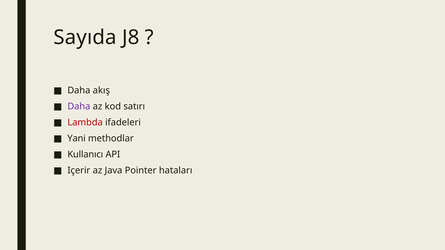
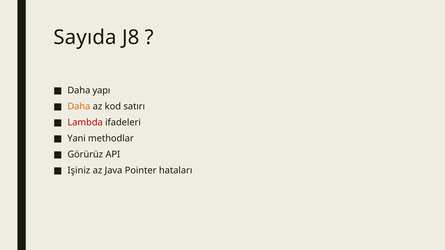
akış: akış -> yapı (101, 90)
Daha colour: purple -> orange (79, 106)
Kullanıcı: Kullanıcı -> Görürüz (85, 155)
Içerir: Içerir -> Işiniz (79, 171)
